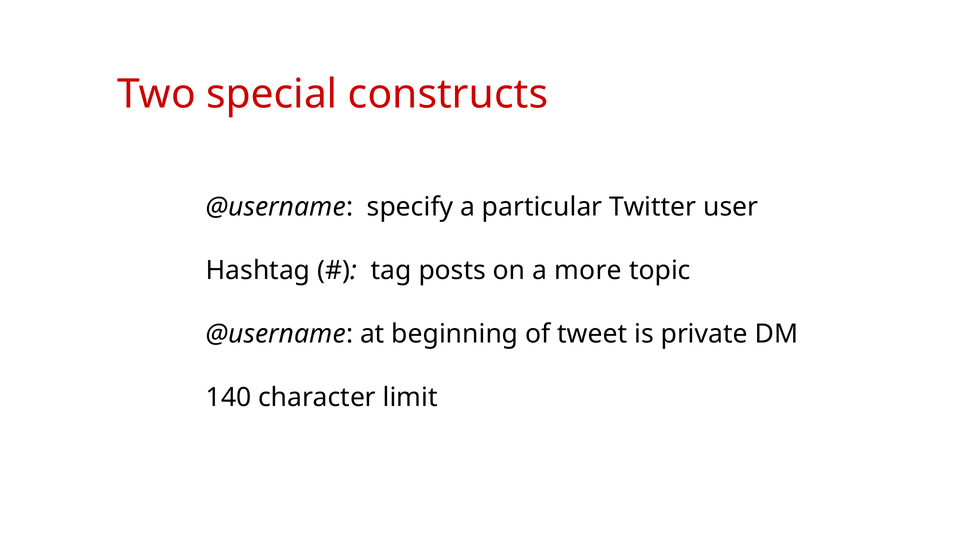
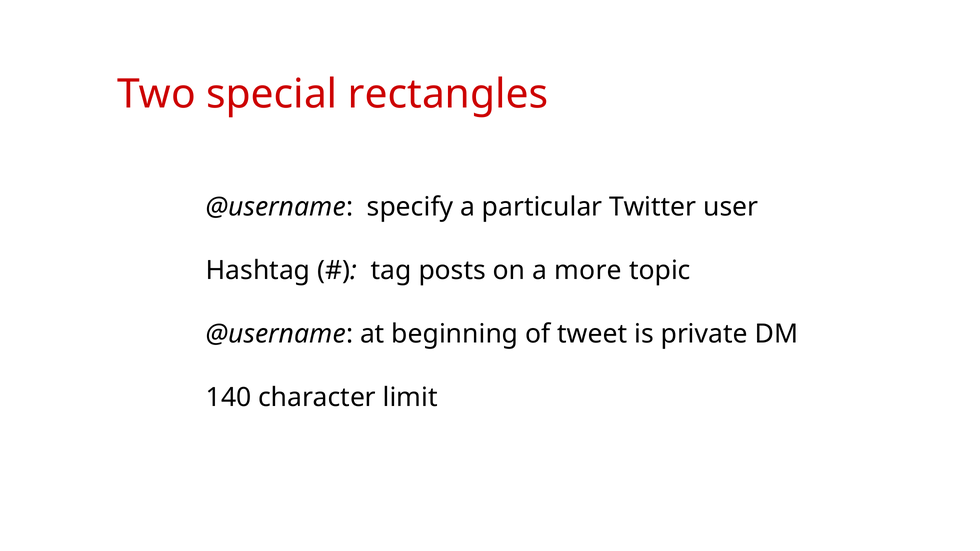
constructs: constructs -> rectangles (448, 94)
